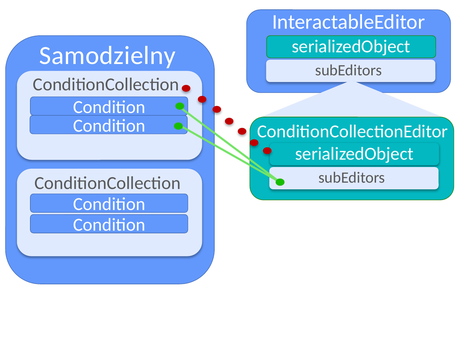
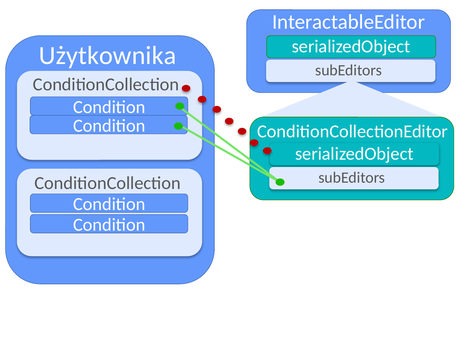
Samodzielny: Samodzielny -> Użytkownika (108, 56)
